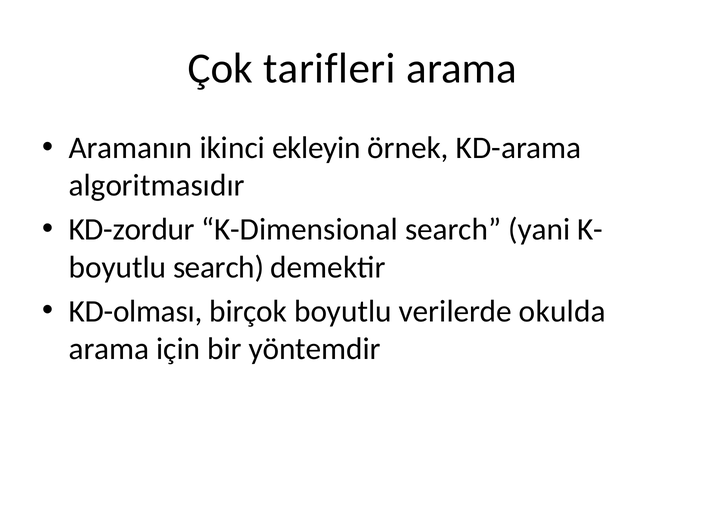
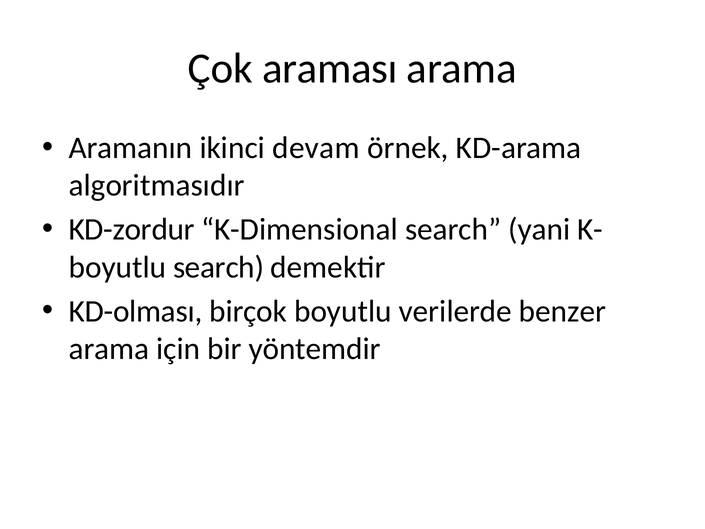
tarifleri: tarifleri -> araması (330, 68)
ekleyin: ekleyin -> devam (316, 148)
okulda: okulda -> benzer (562, 311)
